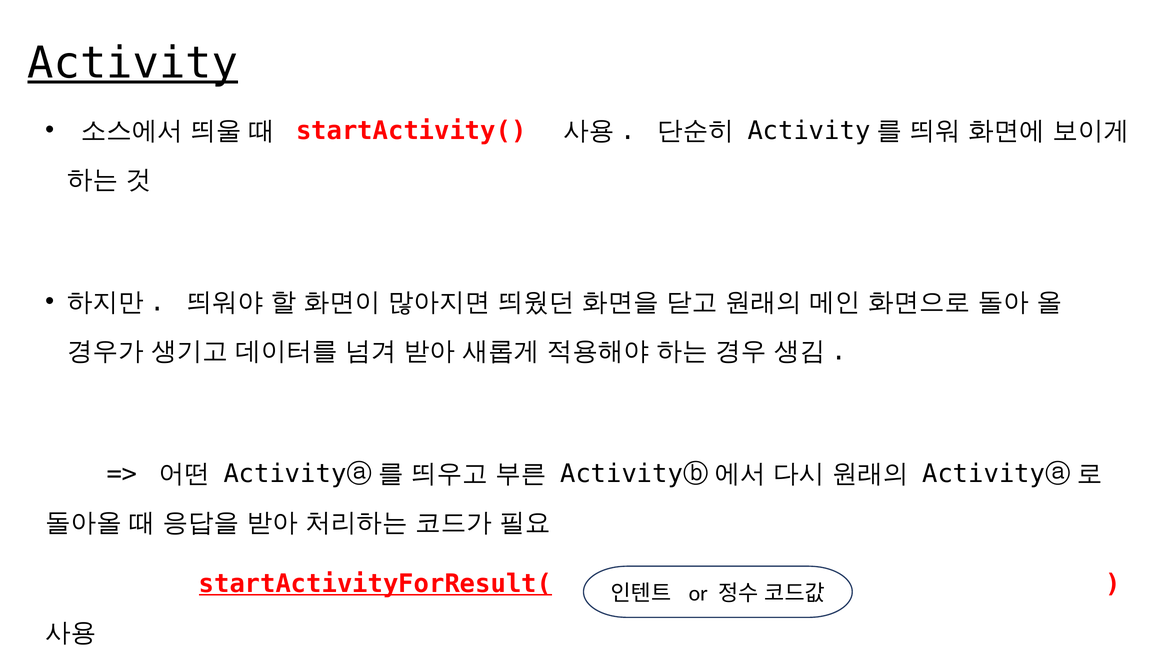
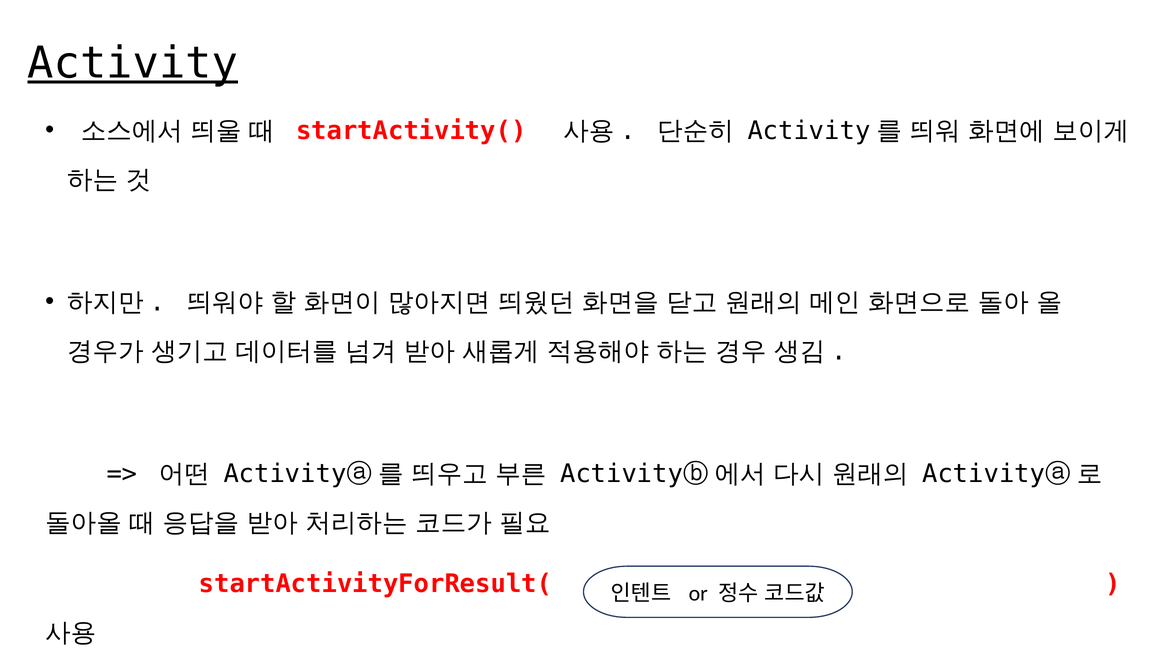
startActivityForResult( underline: present -> none (375, 583)
